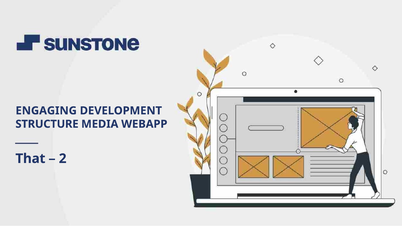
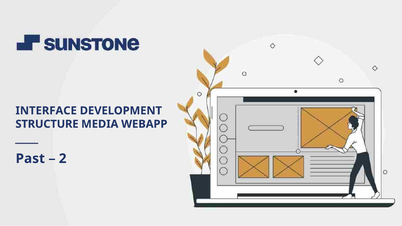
ENGAGING: ENGAGING -> INTERFACE (46, 111)
That: That -> Past (30, 159)
